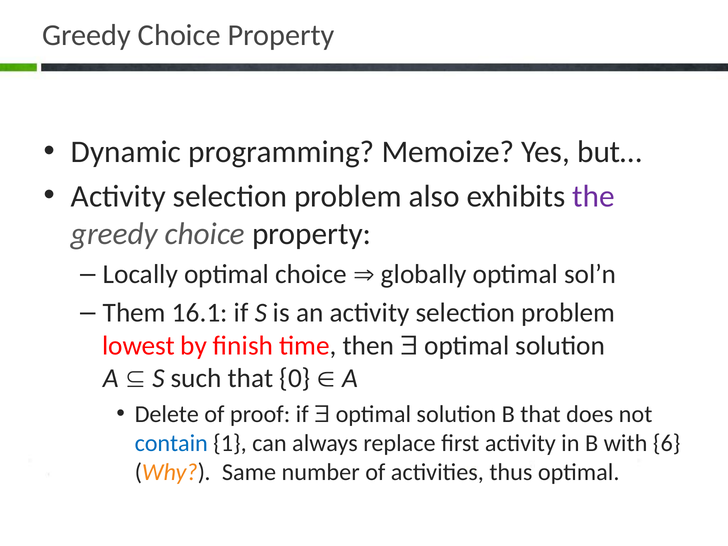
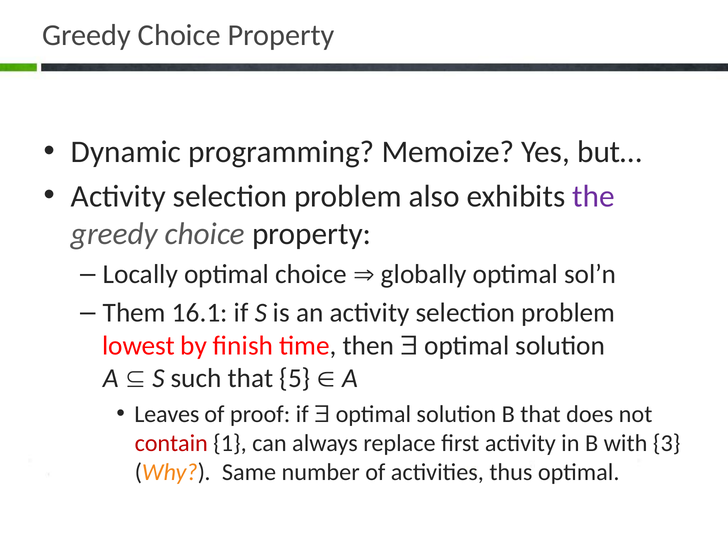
0: 0 -> 5 (295, 378)
Delete: Delete -> Leaves (167, 414)
contain colour: blue -> red (171, 443)
6: 6 -> 3 (667, 443)
